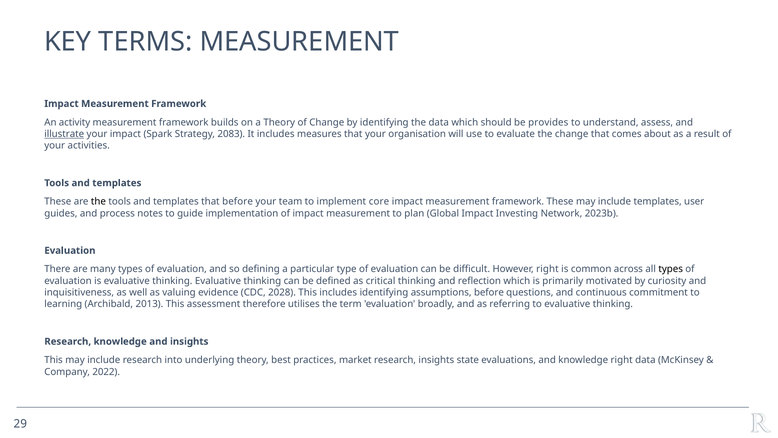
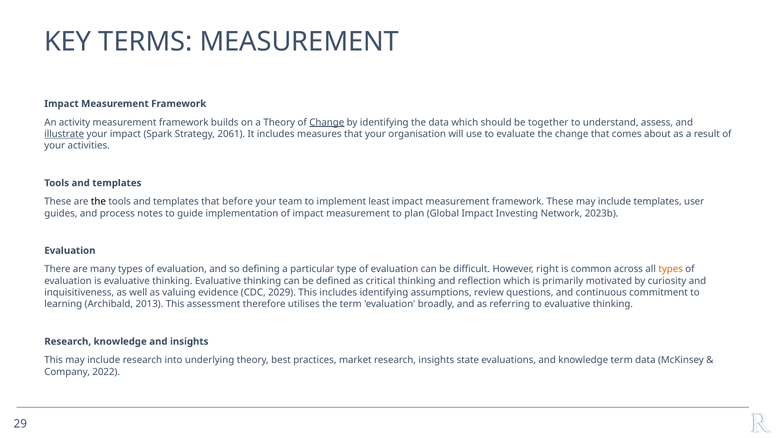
Change underline: none -> present (327, 122)
provides: provides -> together (548, 122)
2083: 2083 -> 2061 (231, 134)
core: core -> least (379, 201)
types colour: black -> orange (671, 269)
2028: 2028 -> 2029 (282, 292)
assumptions before: before -> review (489, 292)
knowledge right: right -> term (622, 360)
